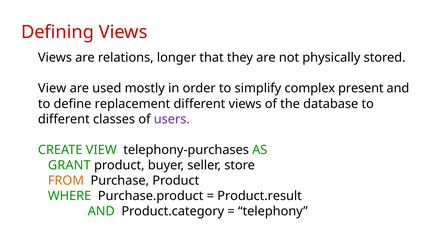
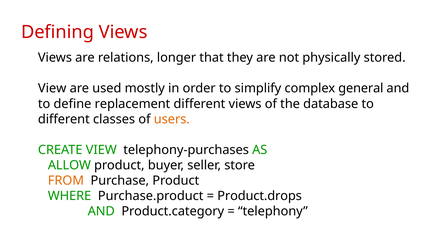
present: present -> general (361, 88)
users colour: purple -> orange (172, 119)
GRANT: GRANT -> ALLOW (69, 165)
Product.result: Product.result -> Product.drops (260, 196)
